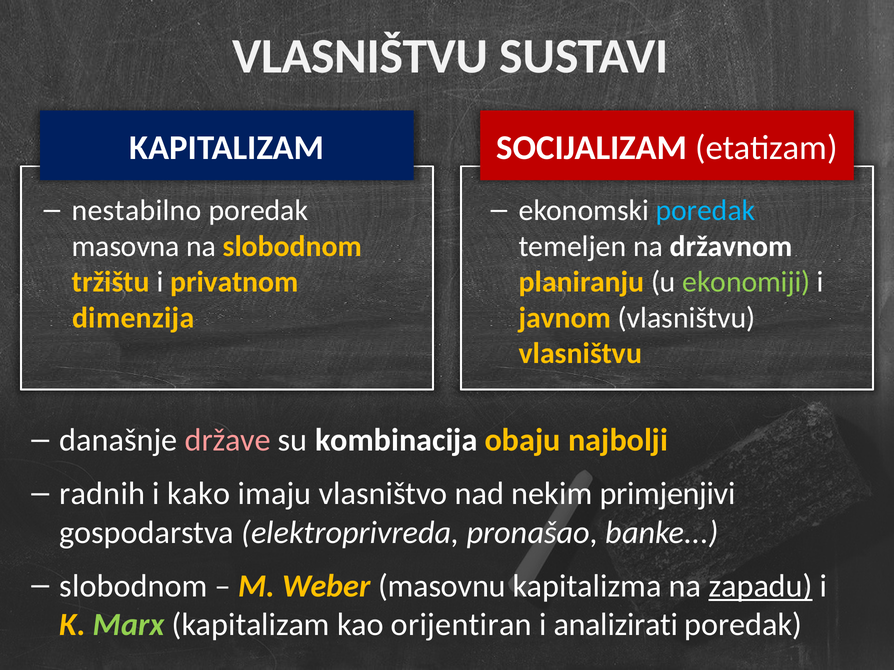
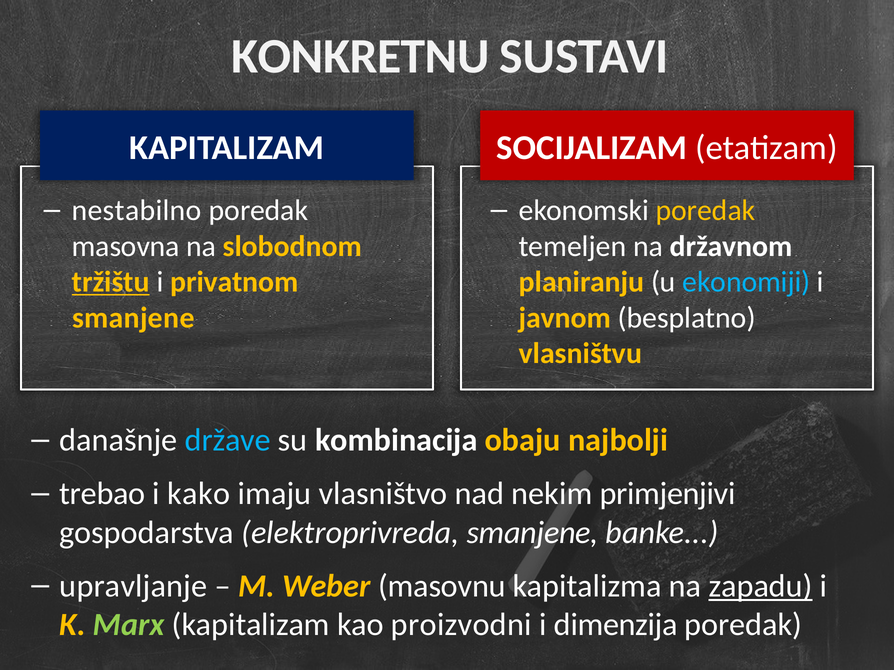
VLASNIŠTVU: VLASNIŠTVU -> KONKRETNU (360, 56)
poredak colour: light blue -> yellow (706, 211)
tržištu underline: none -> present (111, 282)
ekonomiji colour: light green -> light blue (746, 282)
dimenzija: dimenzija -> smanjene (133, 318)
javnom vlasništvu: vlasništvu -> besplatno (687, 318)
države colour: pink -> light blue (228, 440)
radnih: radnih -> trebao (102, 494)
elektroprivreda pronašao: pronašao -> smanjene (533, 533)
slobodnom: slobodnom -> upravljanje (133, 586)
orijentiran: orijentiran -> proizvodni (461, 625)
analizirati: analizirati -> dimenzija (616, 625)
